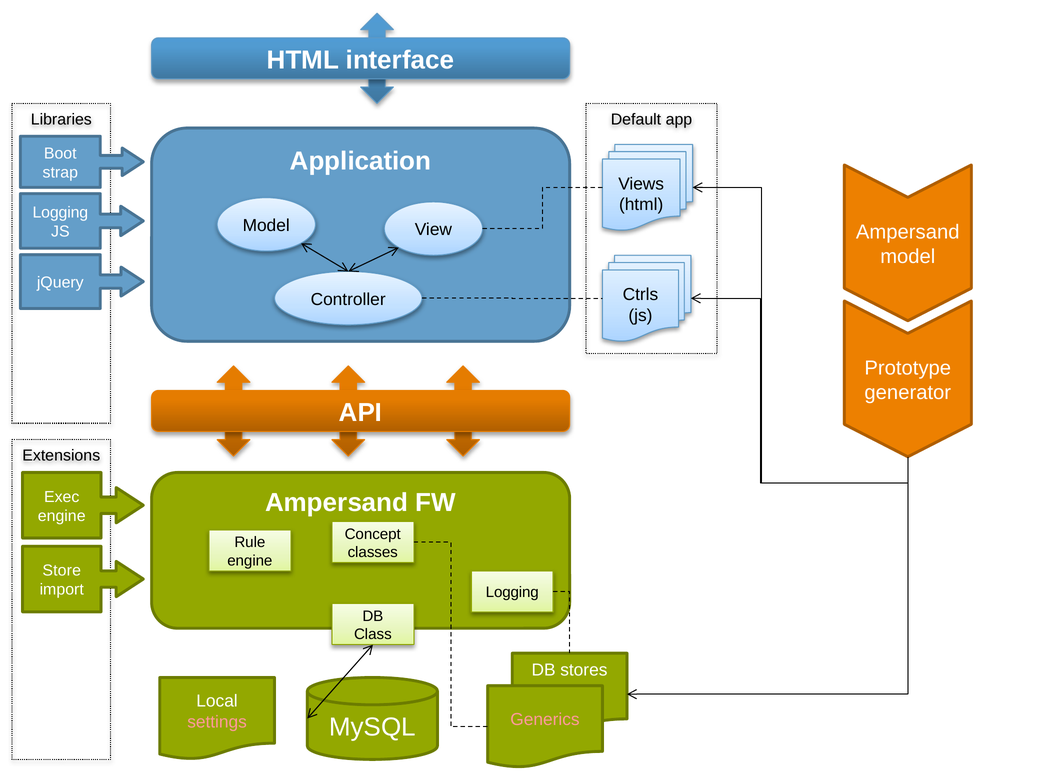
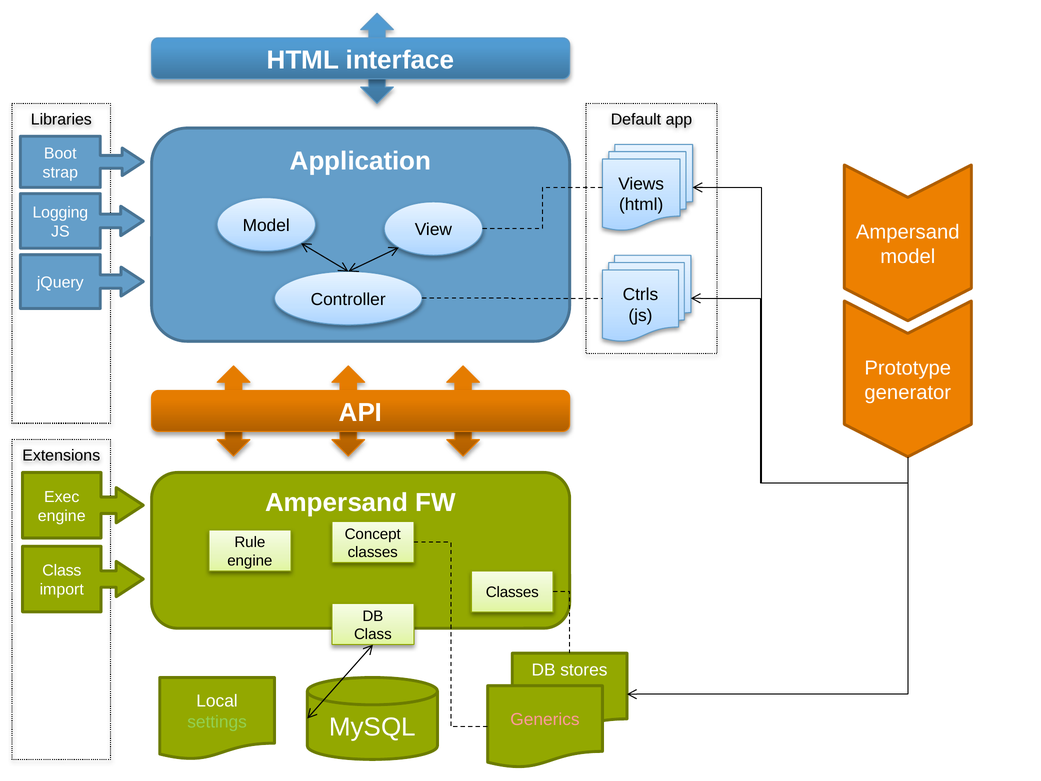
Store: Store -> Class (62, 570)
import Logging: Logging -> Classes (512, 592)
settings colour: pink -> light green (217, 722)
